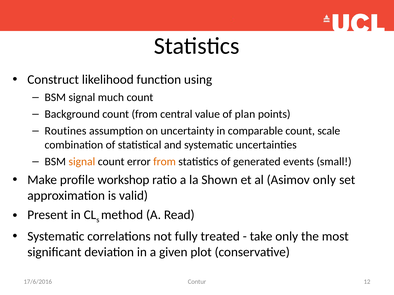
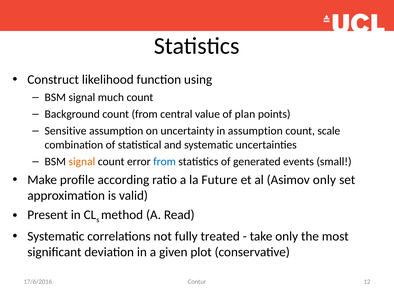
Routines: Routines -> Sensitive (66, 131)
in comparable: comparable -> assumption (255, 131)
from colour: orange -> blue (165, 162)
workshop: workshop -> according (123, 180)
Shown: Shown -> Future (219, 180)
